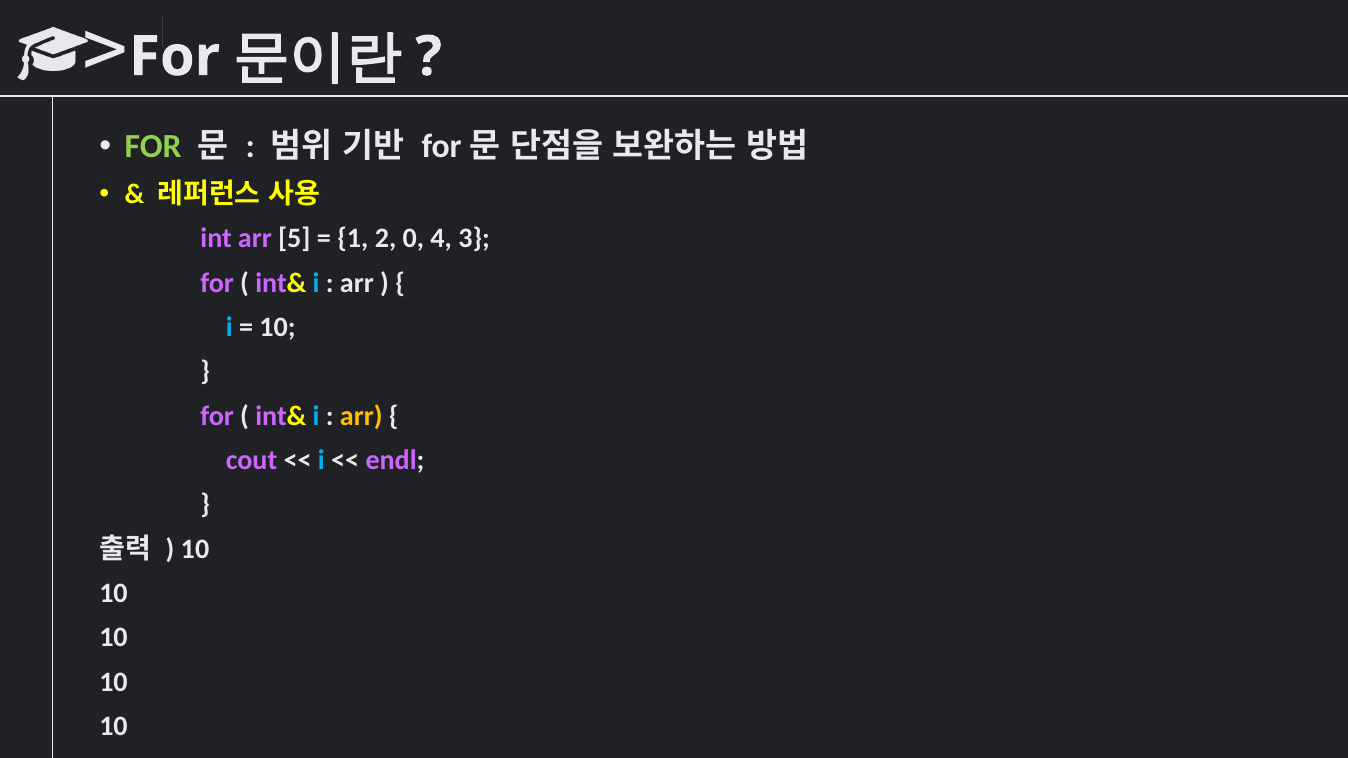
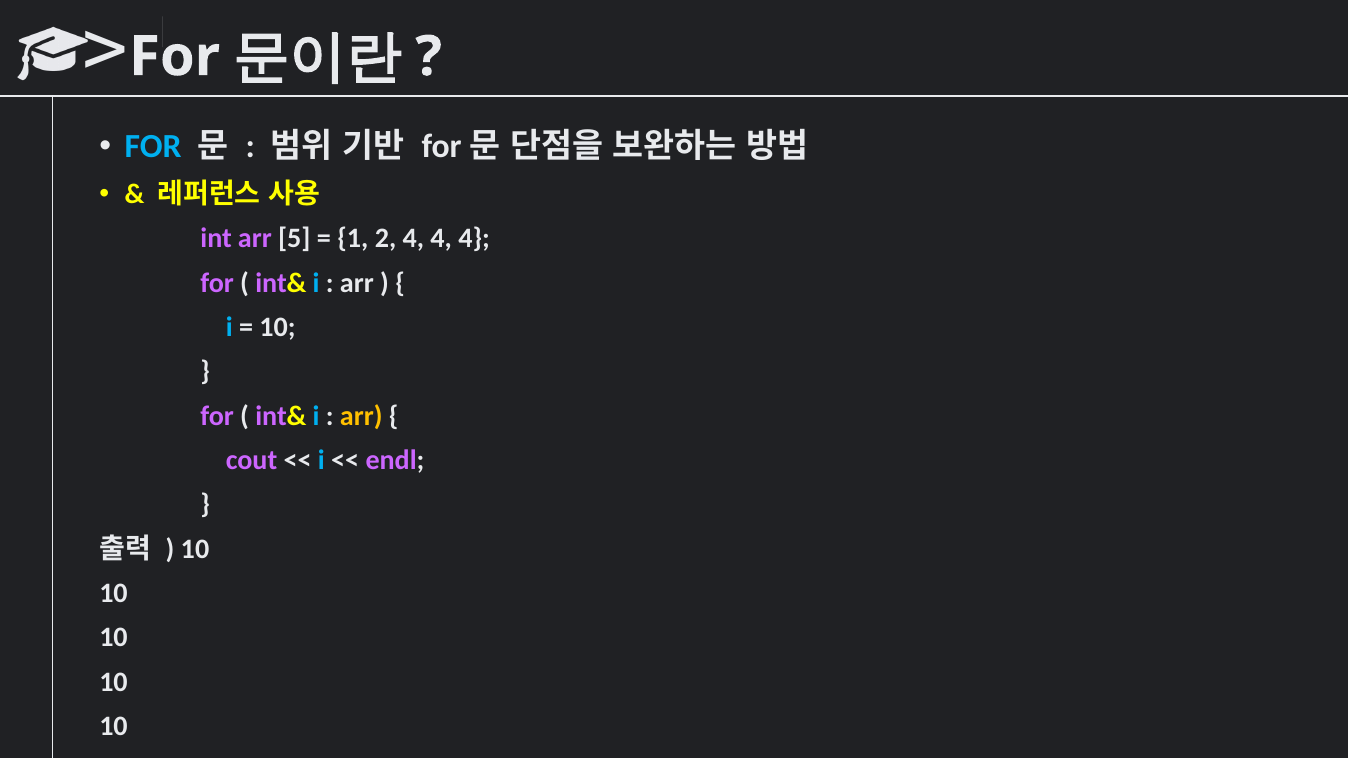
FOR colour: light green -> light blue (153, 147)
2 0: 0 -> 4 (413, 238)
3: 3 -> 4 (474, 238)
